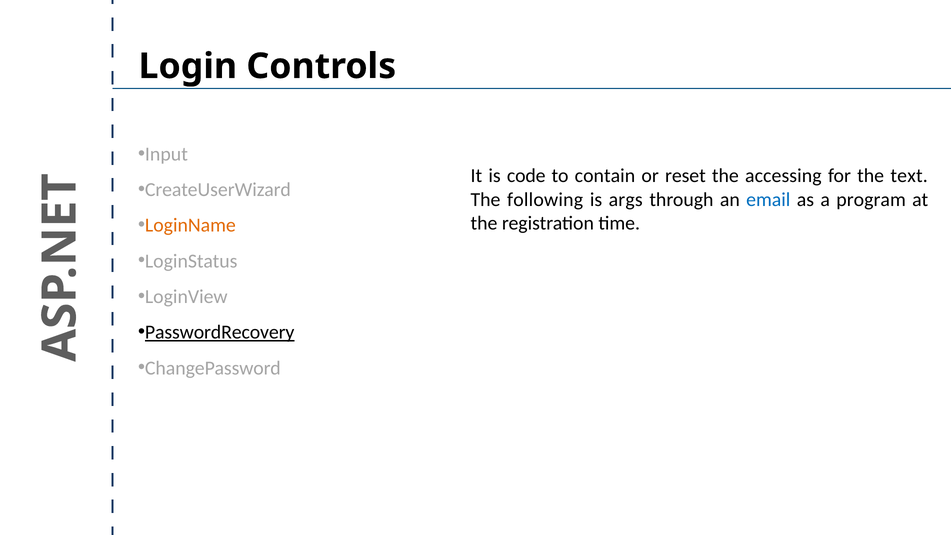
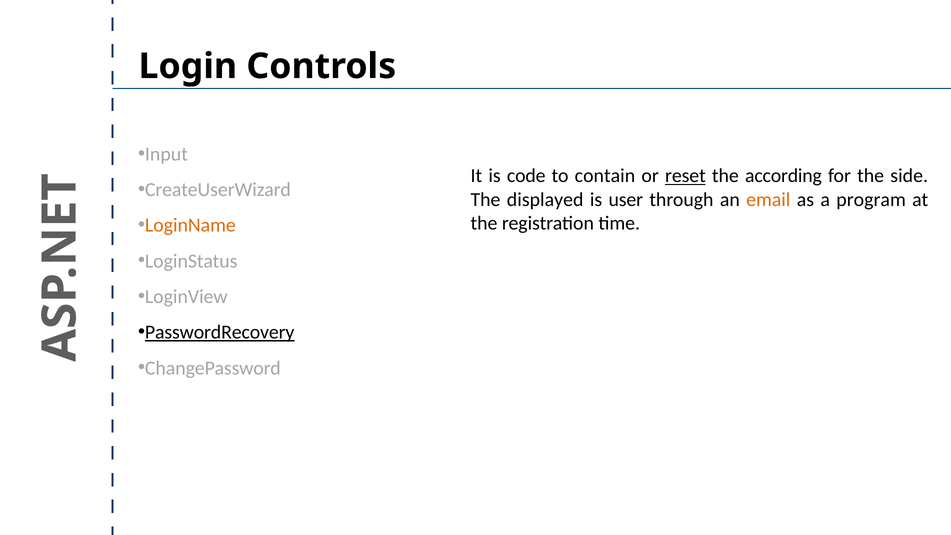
reset underline: none -> present (685, 176)
accessing: accessing -> according (783, 176)
text: text -> side (909, 176)
following: following -> displayed (545, 200)
args: args -> user (626, 200)
email colour: blue -> orange (768, 200)
